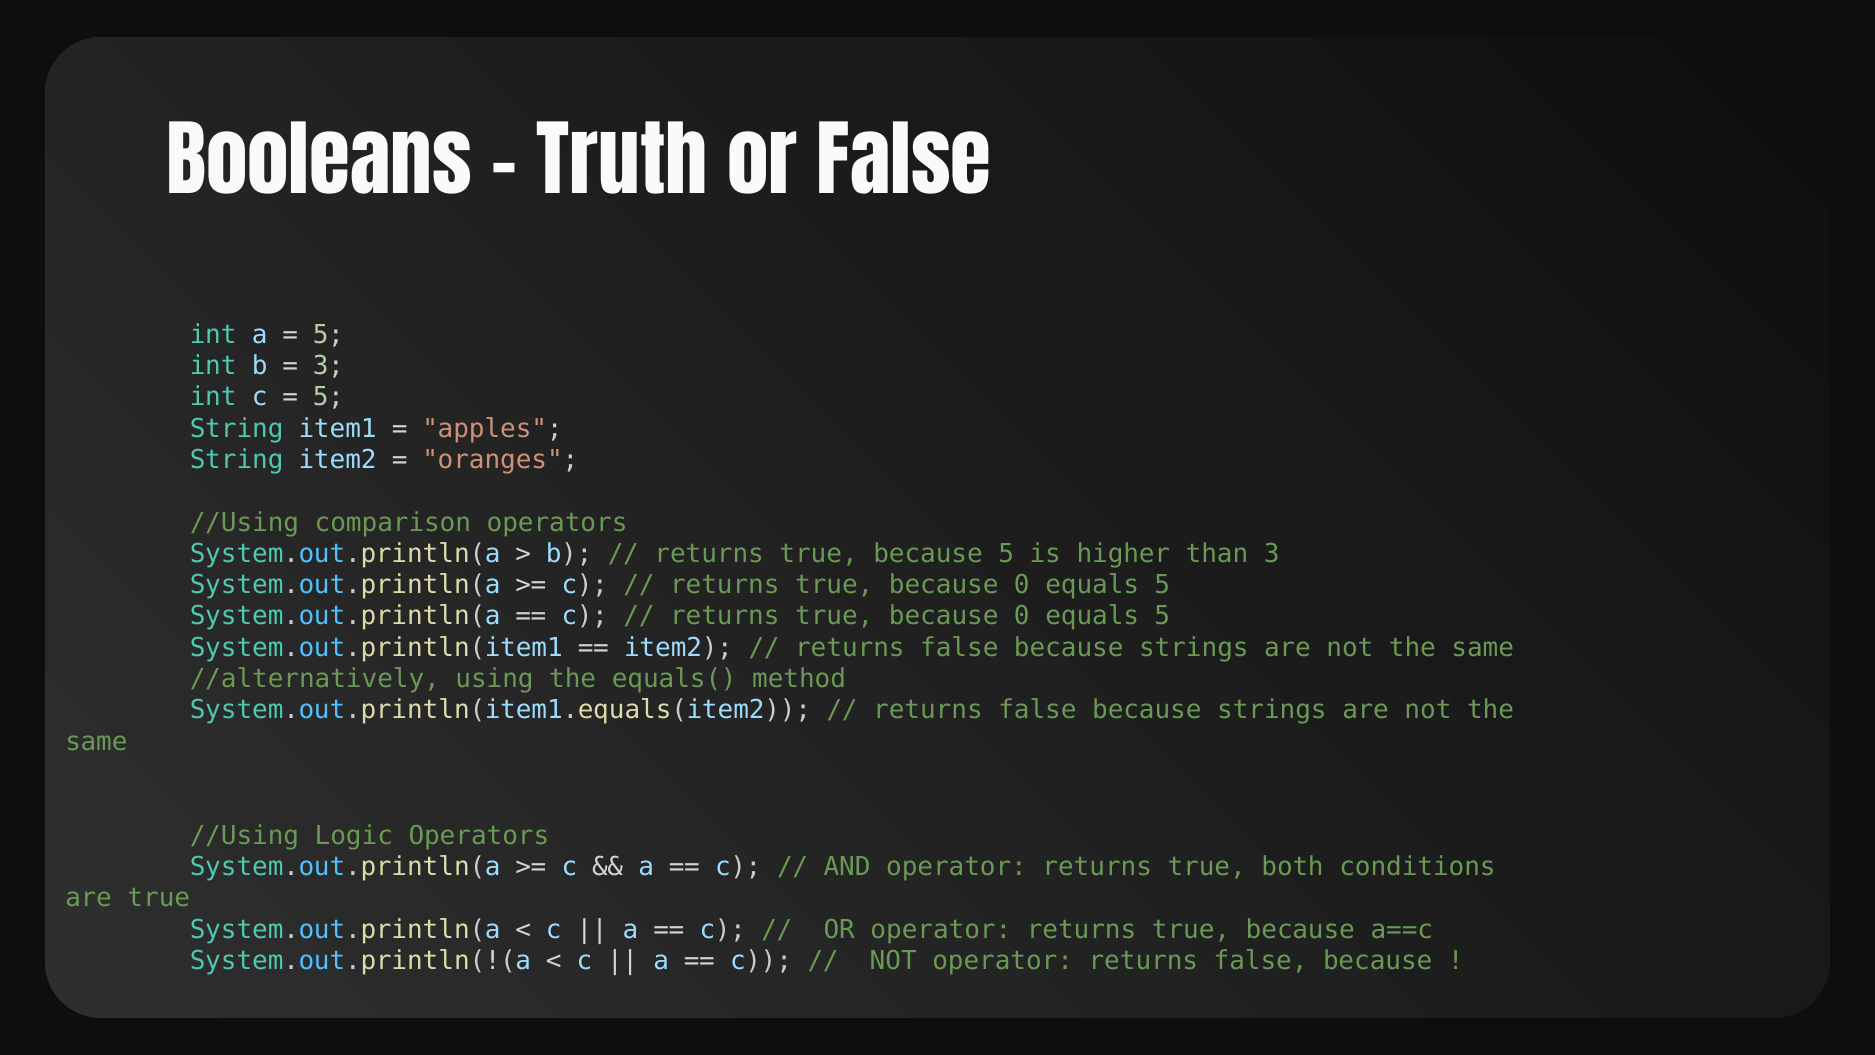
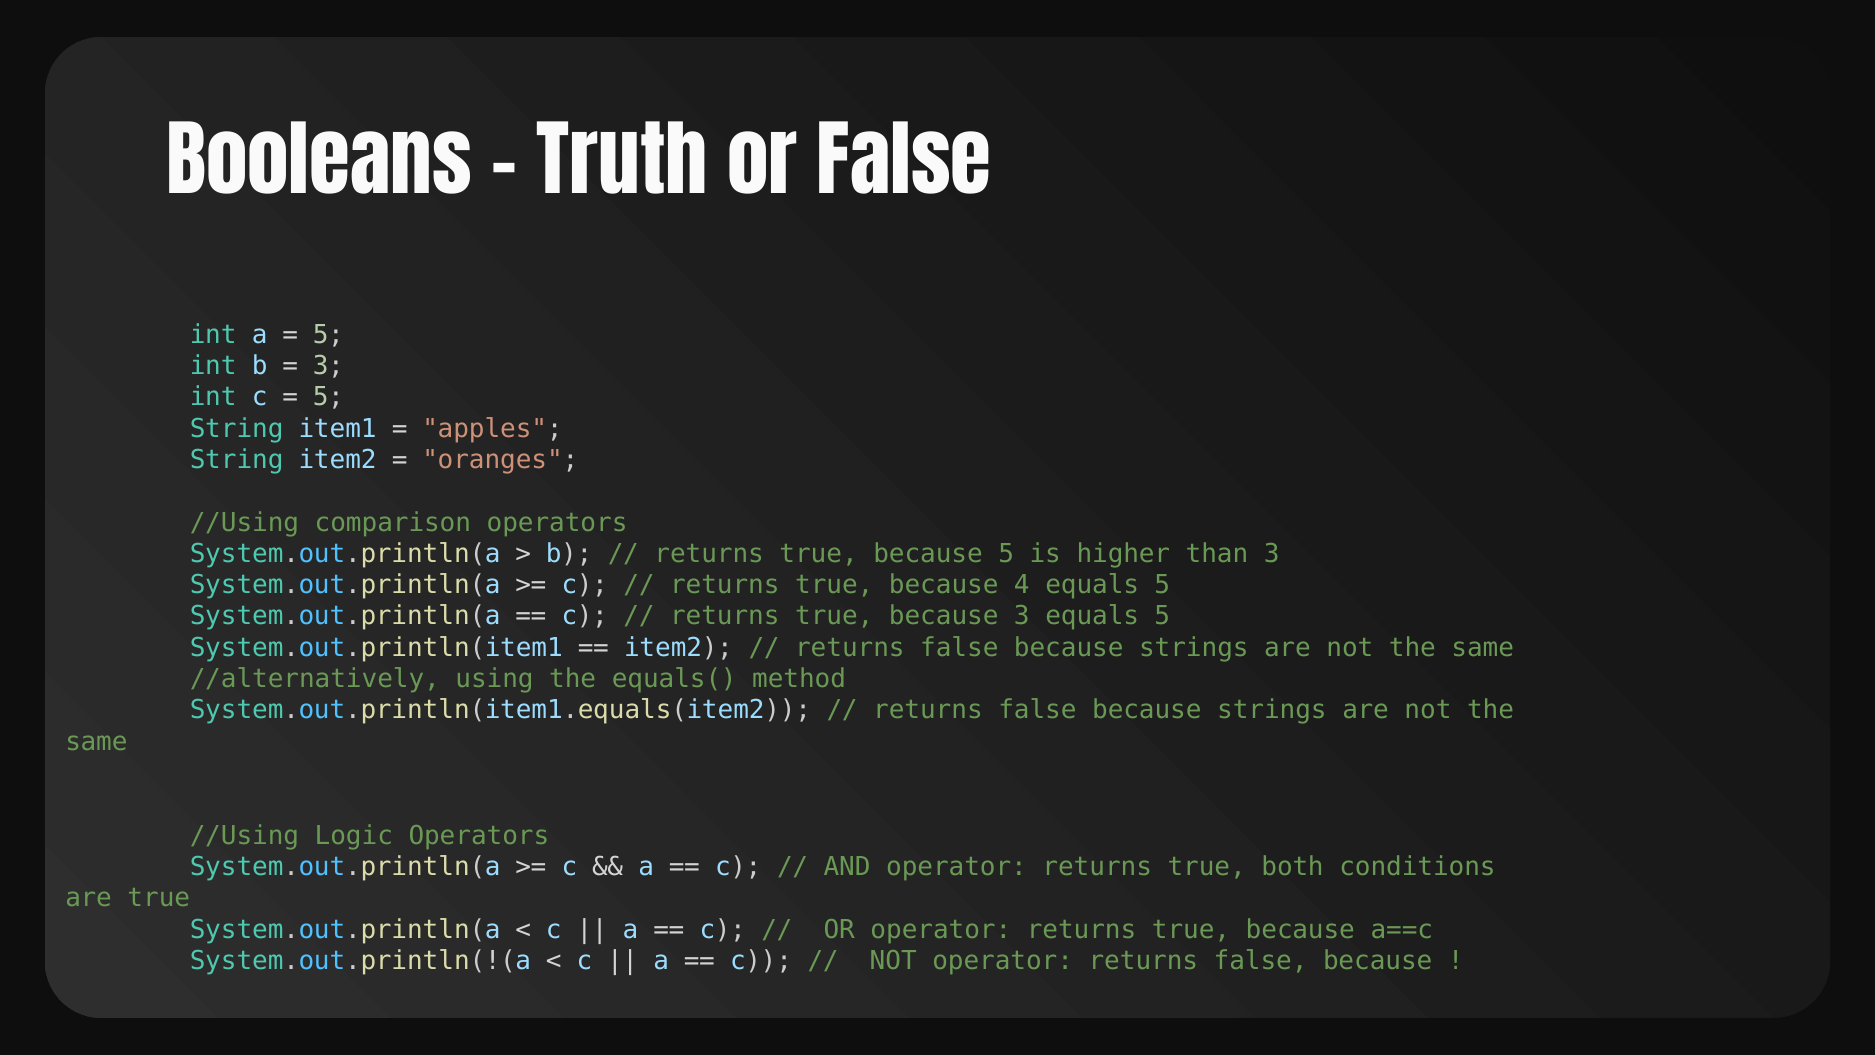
0: 0 -> 4 (1022, 585)
0: 0 -> 3 (1022, 616)
